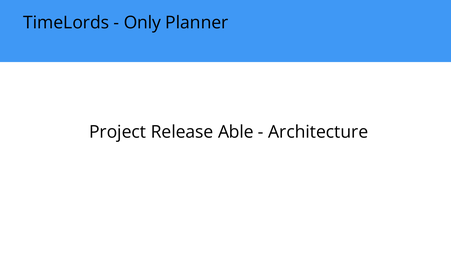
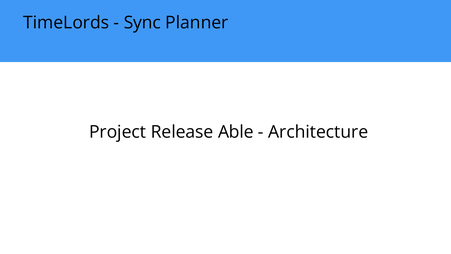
Only: Only -> Sync (142, 23)
